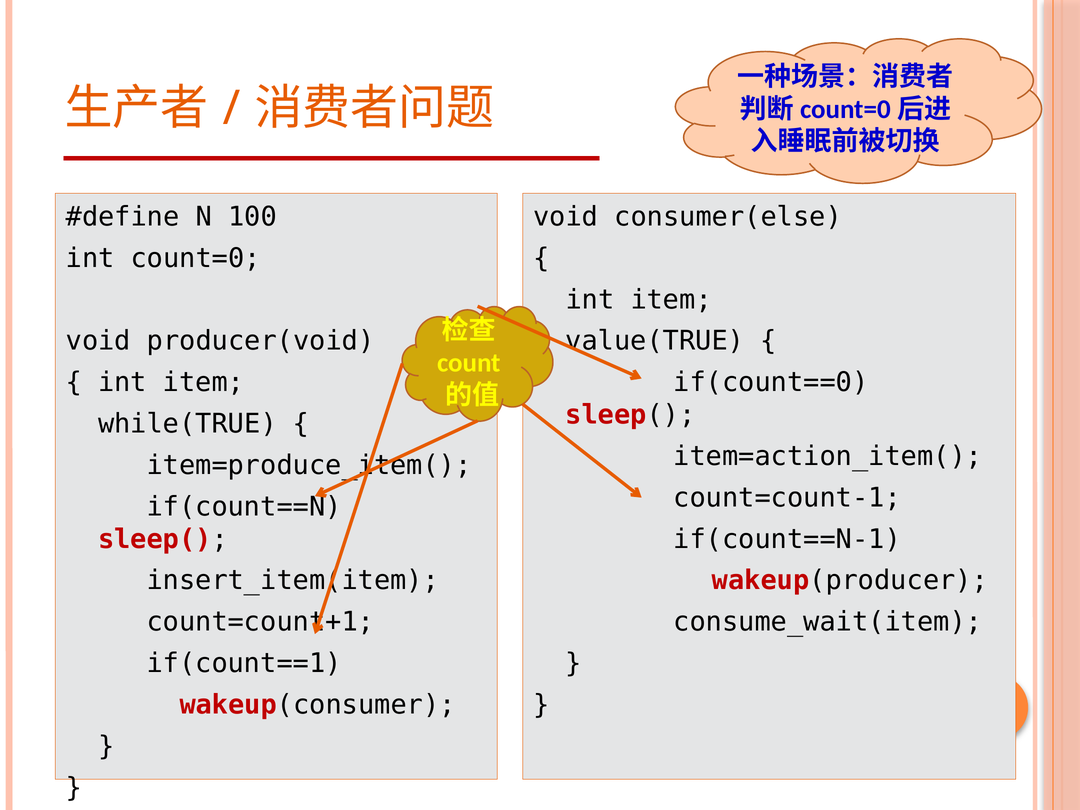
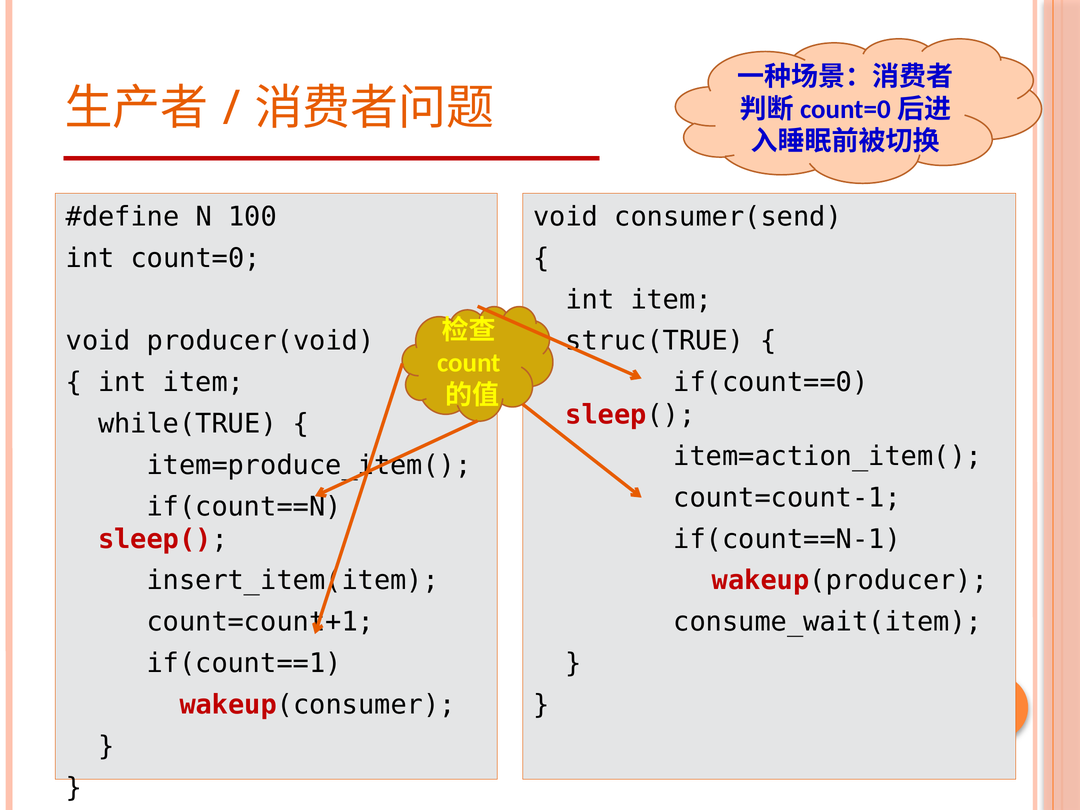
consumer(else: consumer(else -> consumer(send (728, 217)
value(TRUE: value(TRUE -> struc(TRUE (655, 341)
